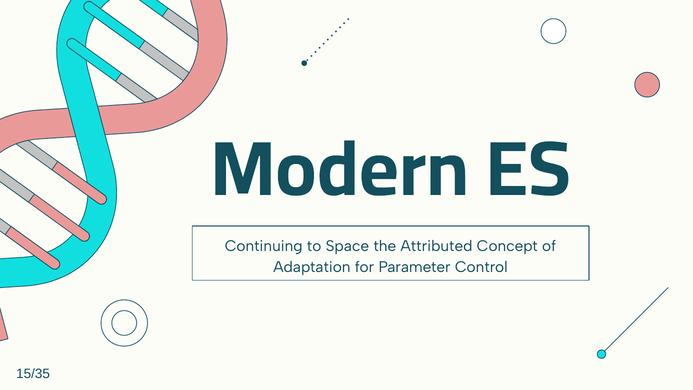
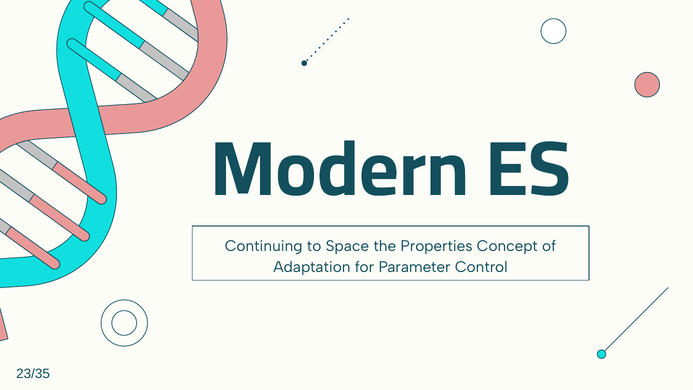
Attributed: Attributed -> Properties (437, 246)
15/35: 15/35 -> 23/35 (33, 374)
